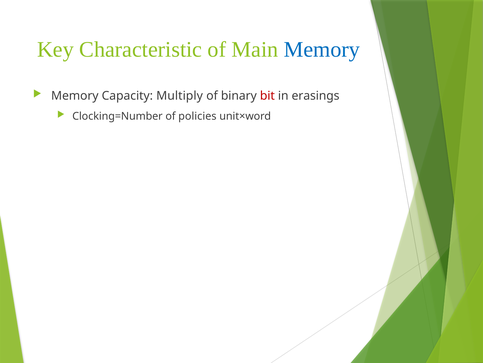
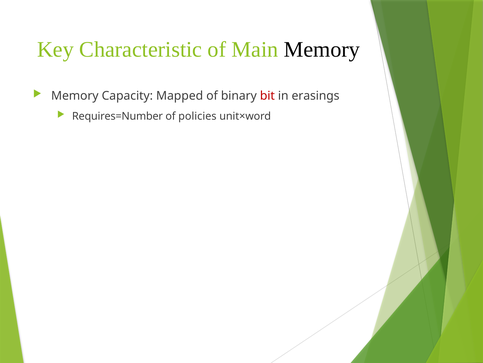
Memory colour: blue -> black (322, 49)
Multiply: Multiply -> Mapped (180, 96)
Clocking=Number: Clocking=Number -> Requires=Number (118, 116)
